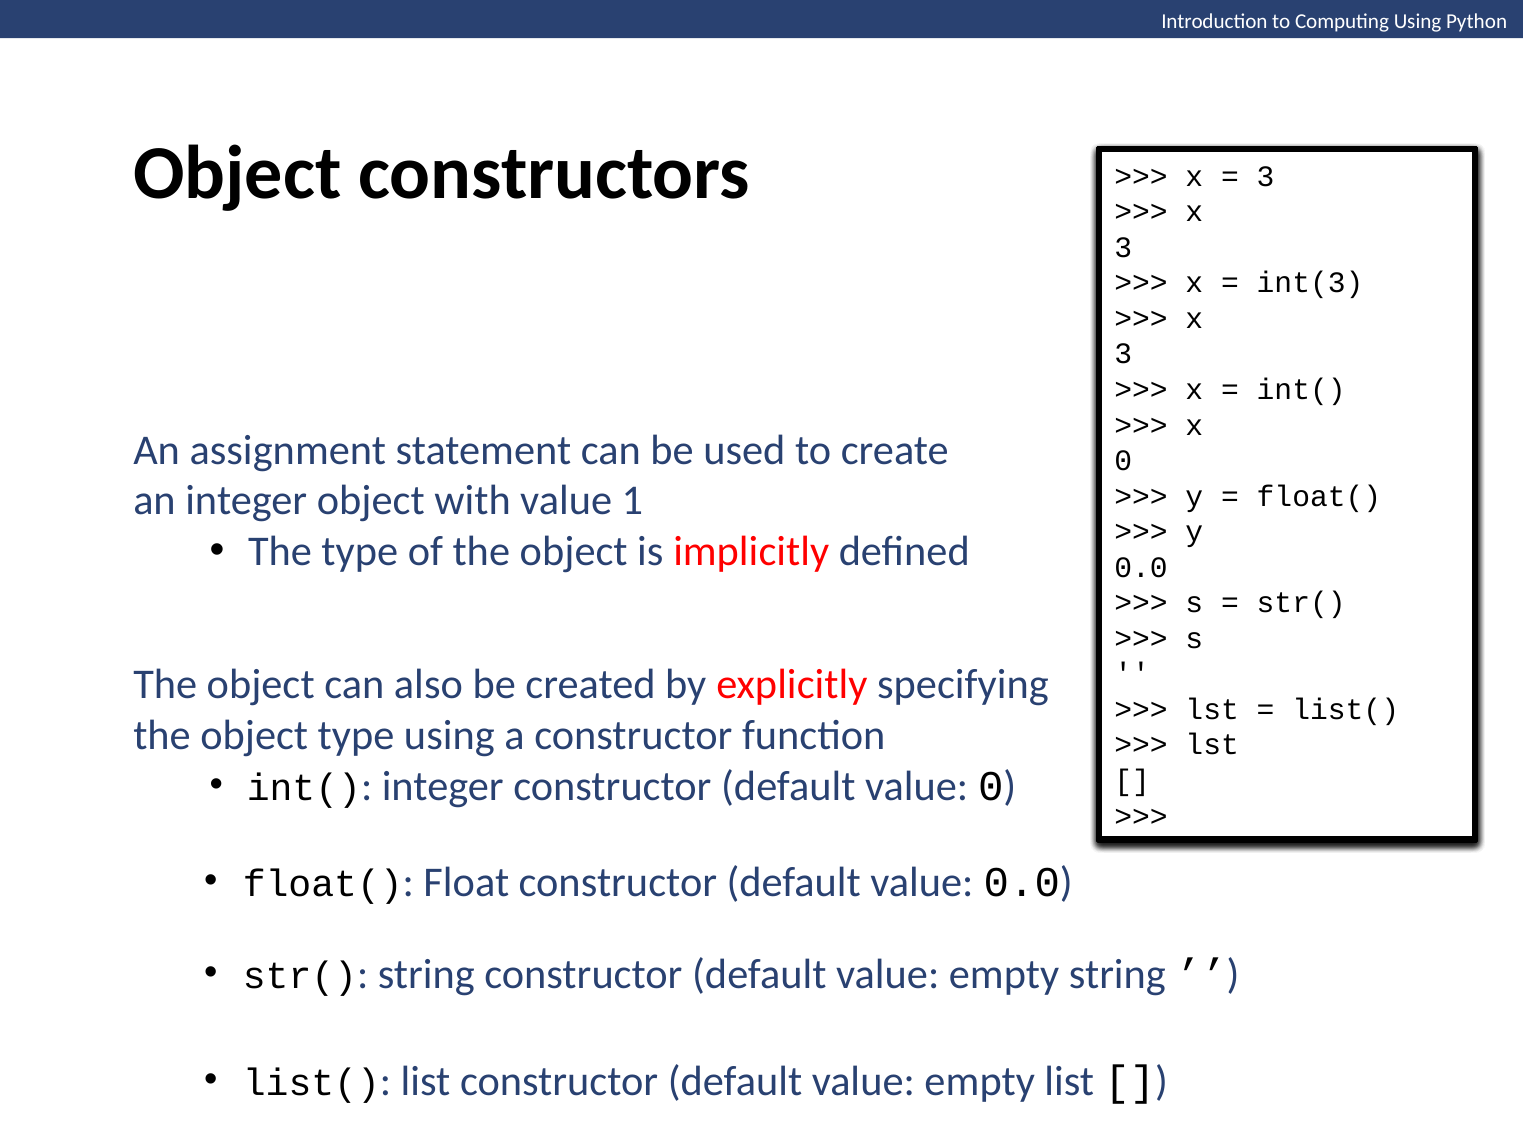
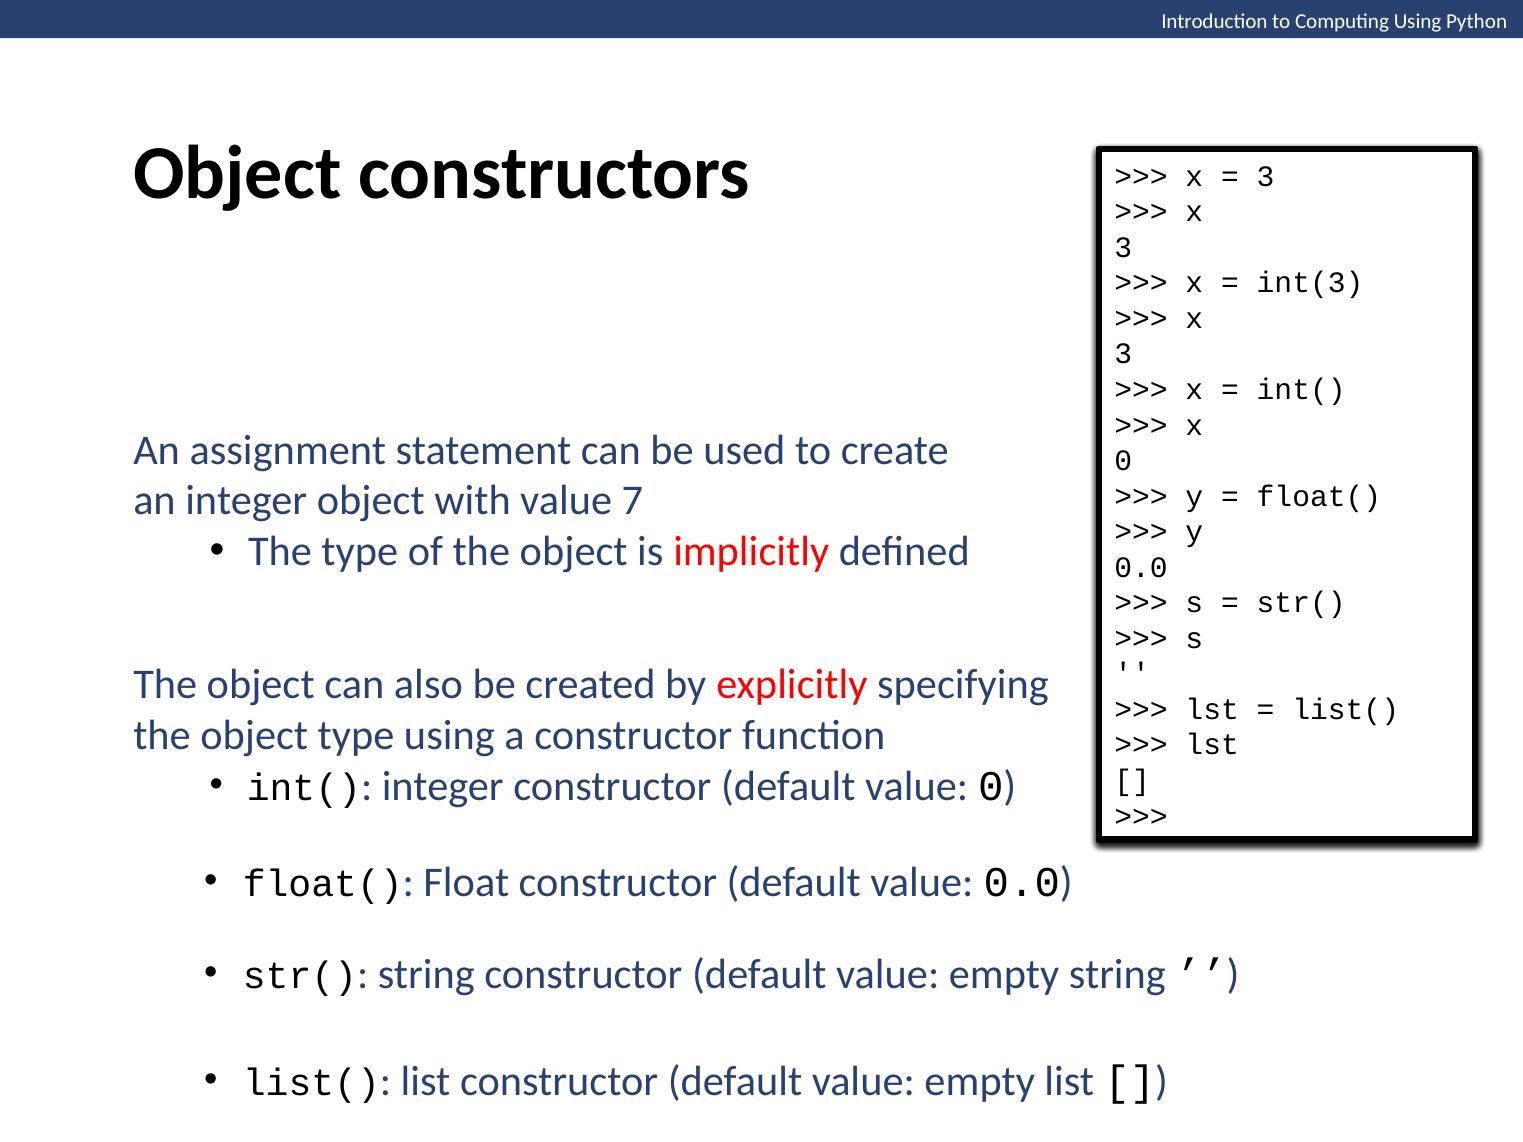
1: 1 -> 7 (632, 501)
